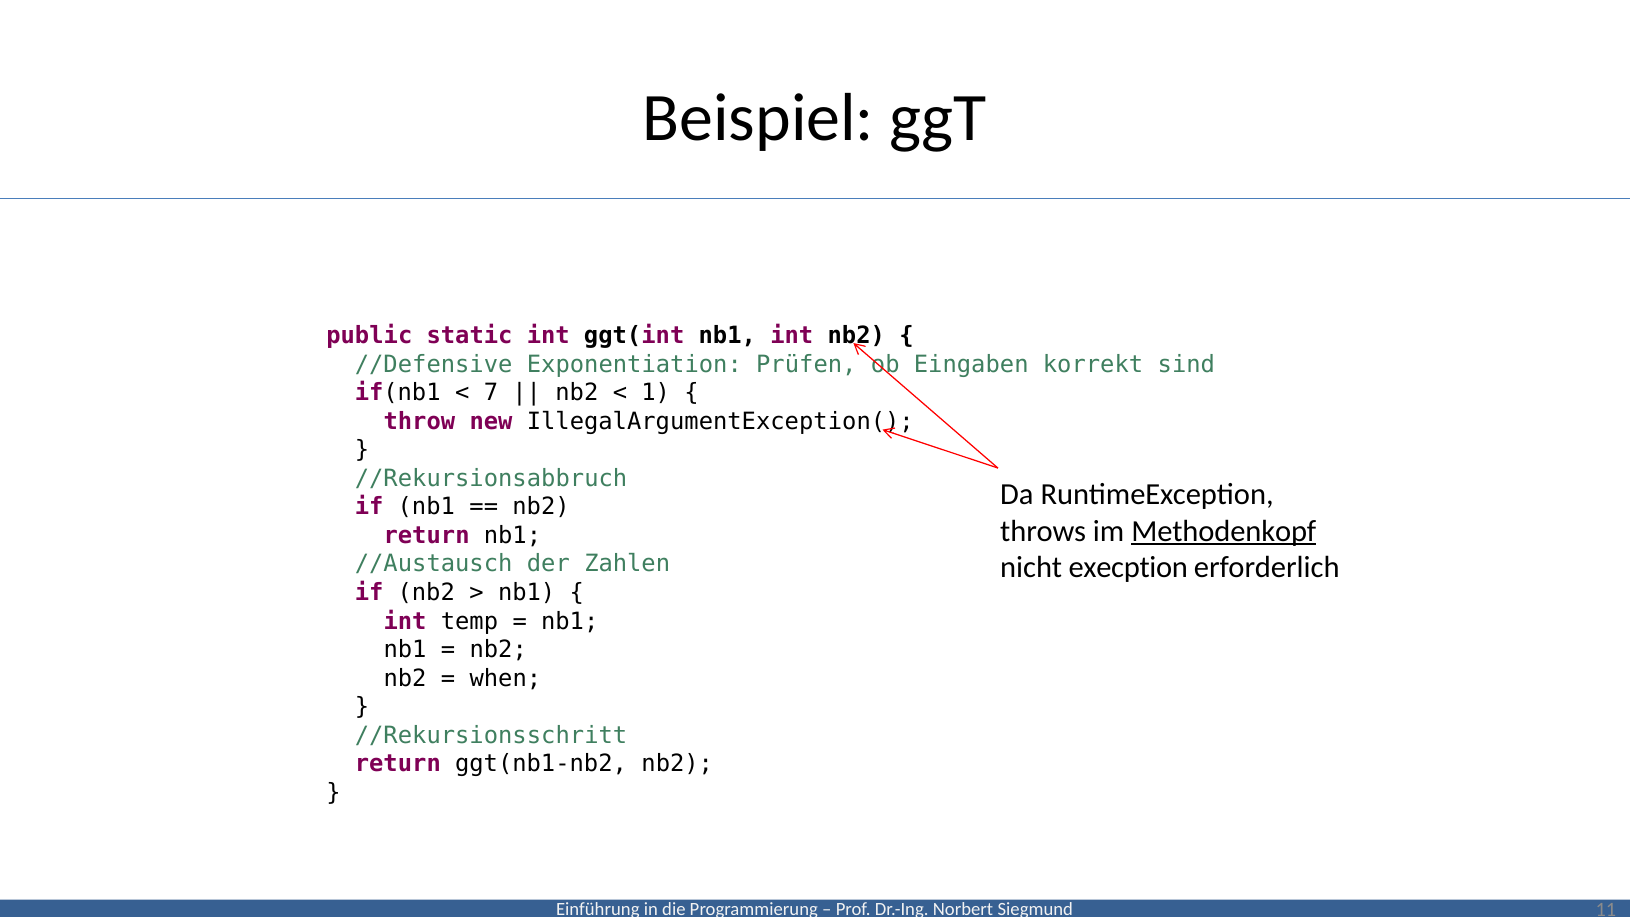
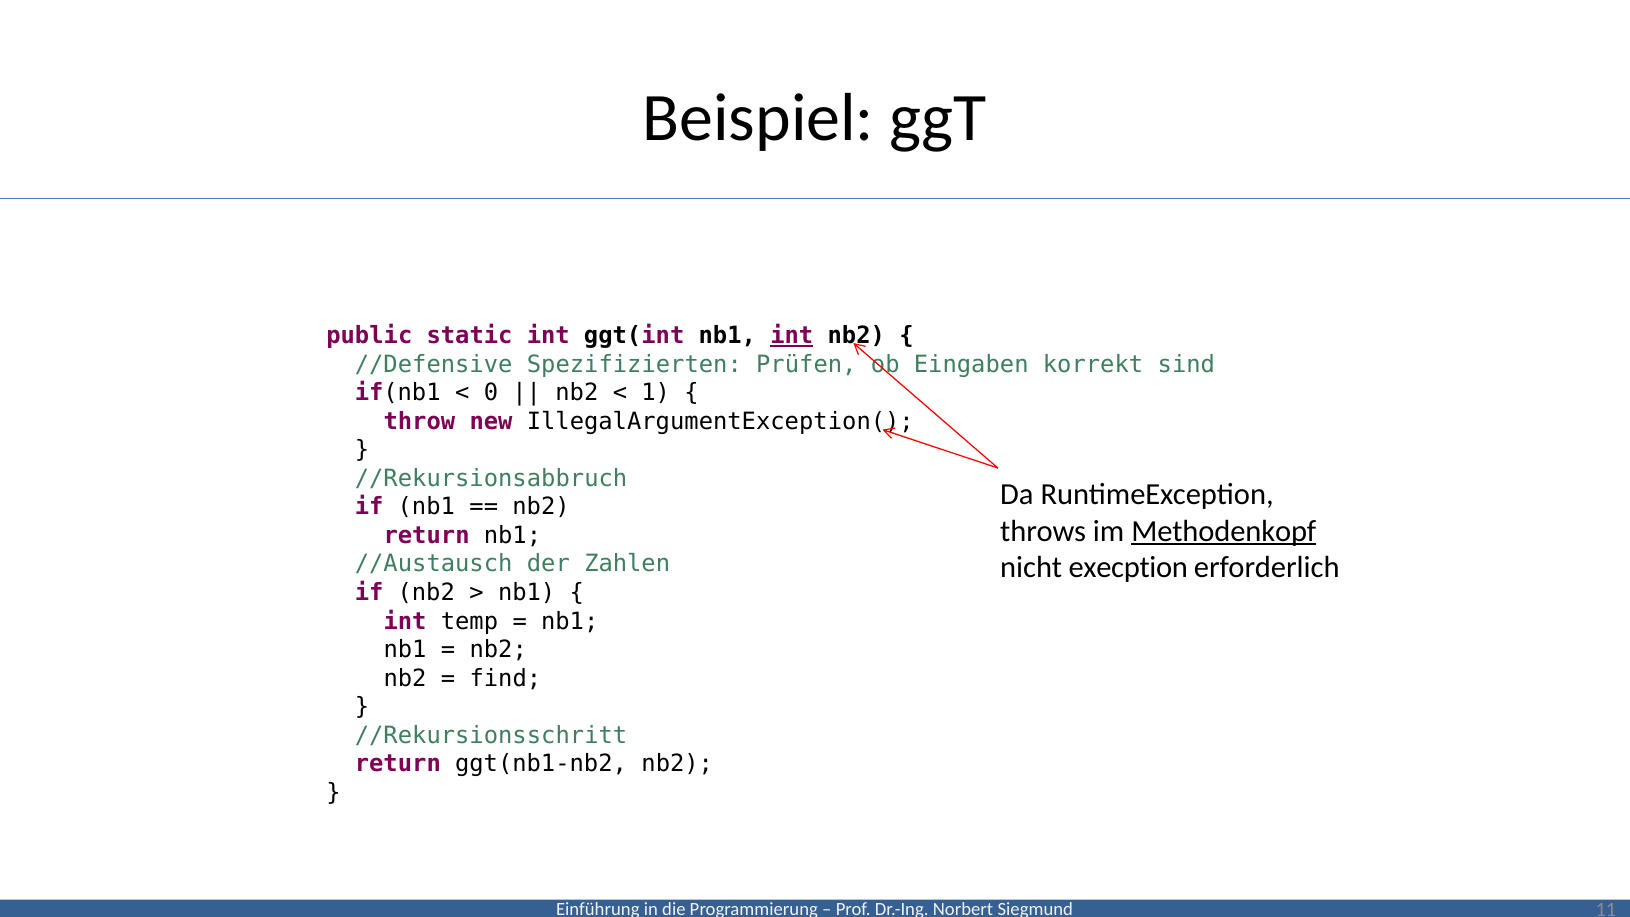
int underline: none -> present (792, 336)
Exponentiation: Exponentiation -> Spezifizierten (634, 364)
7: 7 -> 0 (491, 393)
when: when -> find (505, 678)
